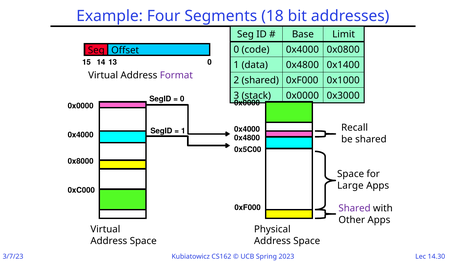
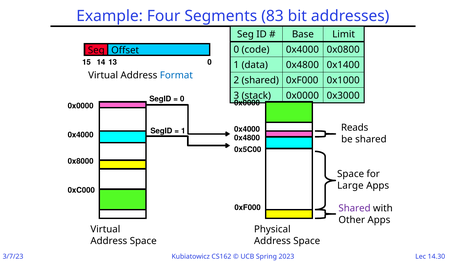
18: 18 -> 83 (272, 16)
Format colour: purple -> blue (176, 75)
Recall: Recall -> Reads (355, 128)
